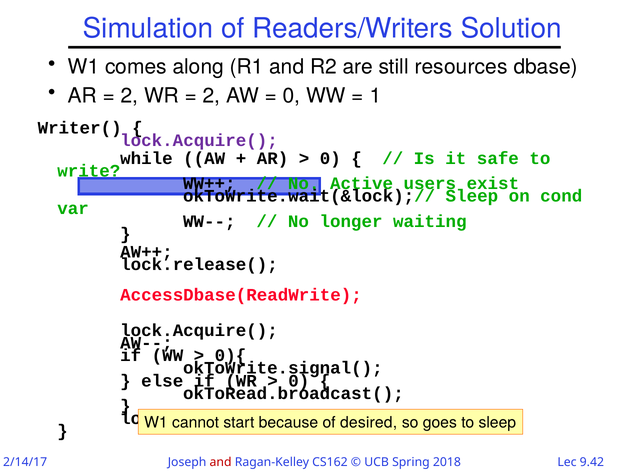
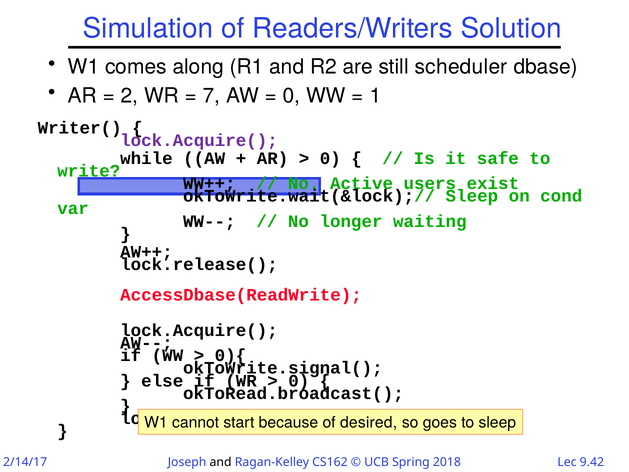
resources: resources -> scheduler (461, 67)
2: 2 -> 7 (212, 96)
and colour: red -> black (221, 462)
